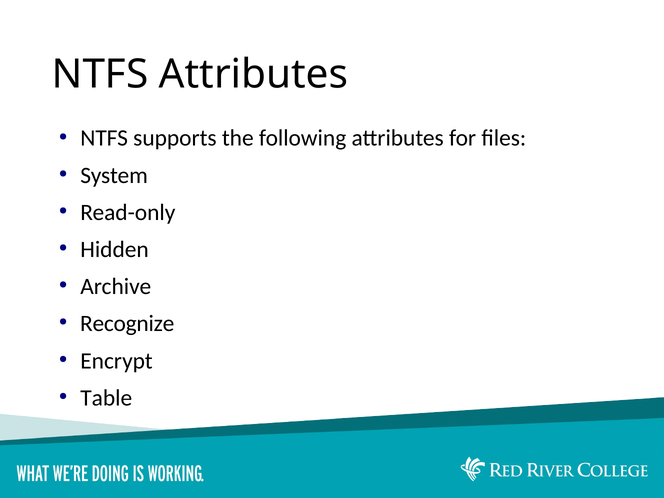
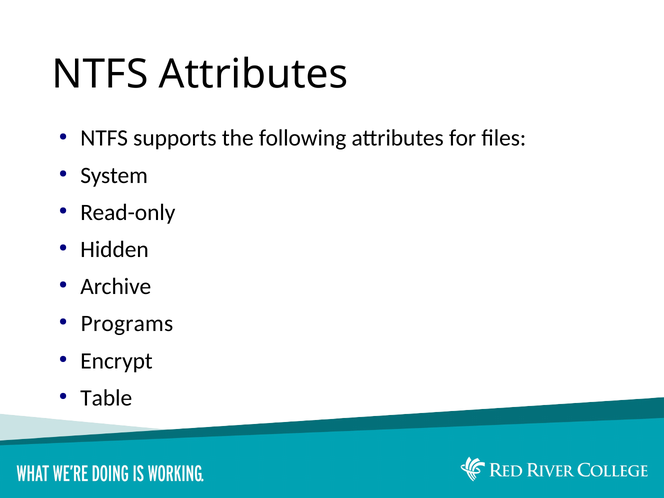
Recognize: Recognize -> Programs (127, 324)
